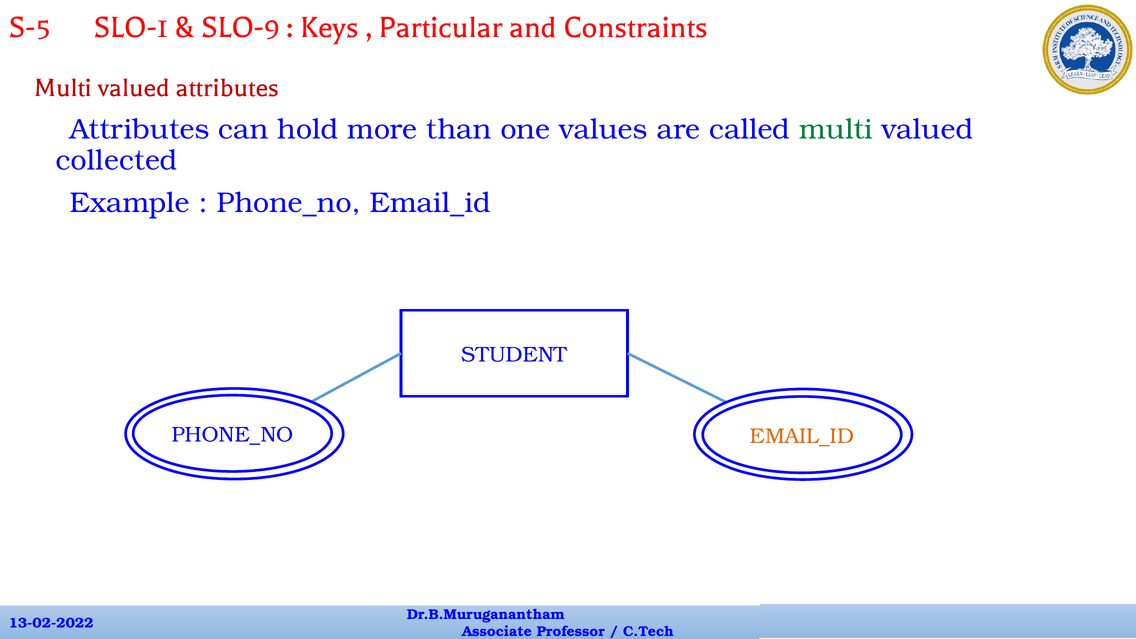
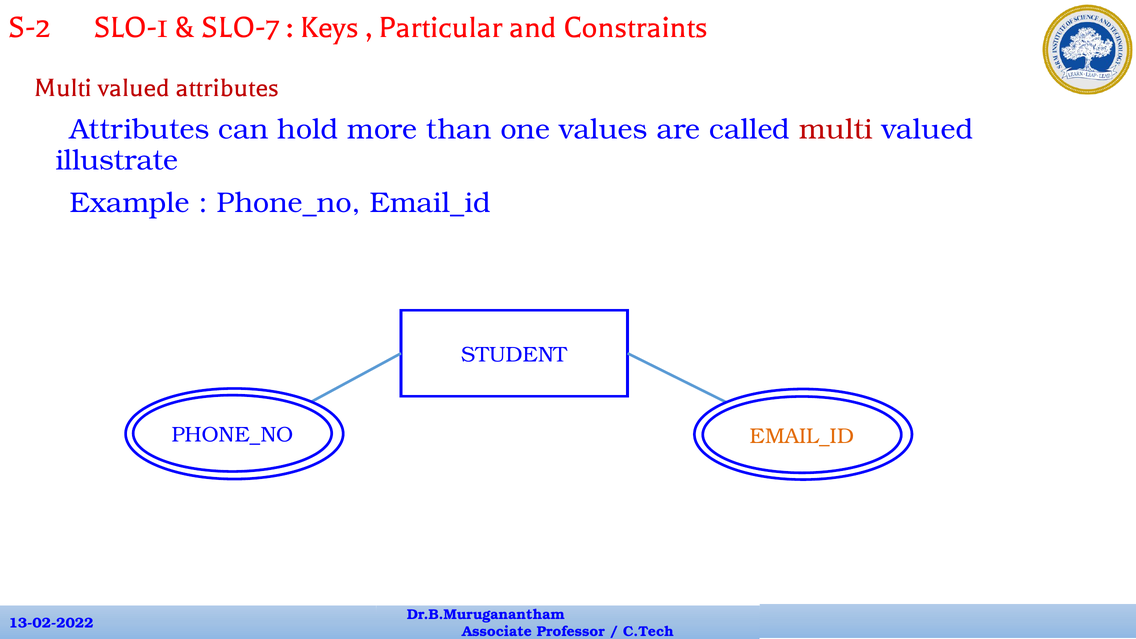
S-5: S-5 -> S-2 (30, 26)
SLO-9: SLO-9 -> SLO-7 (240, 26)
multi colour: green -> red (836, 130)
collected: collected -> illustrate (117, 160)
